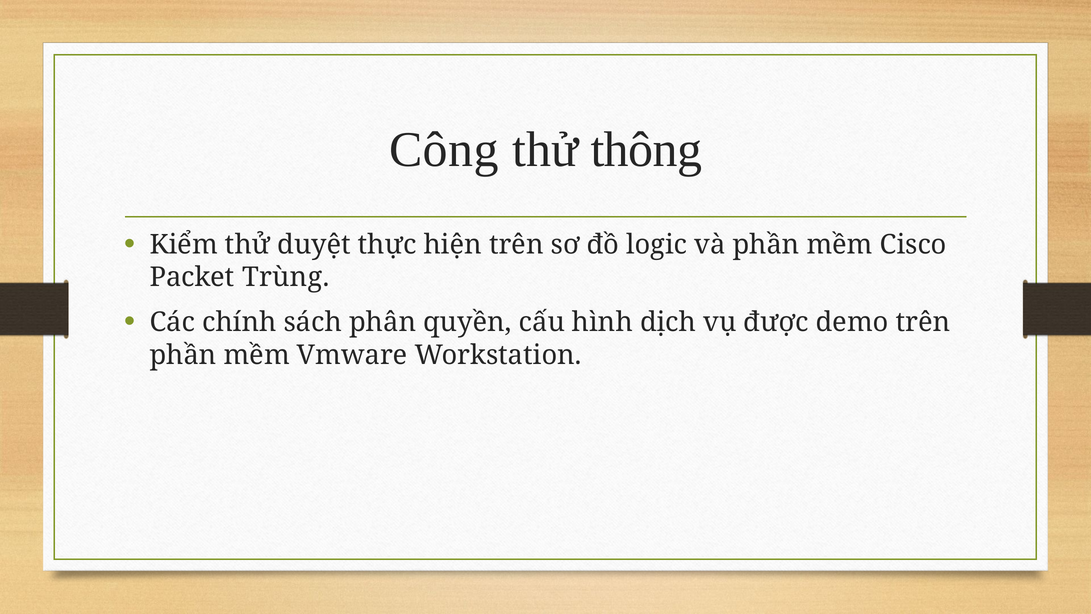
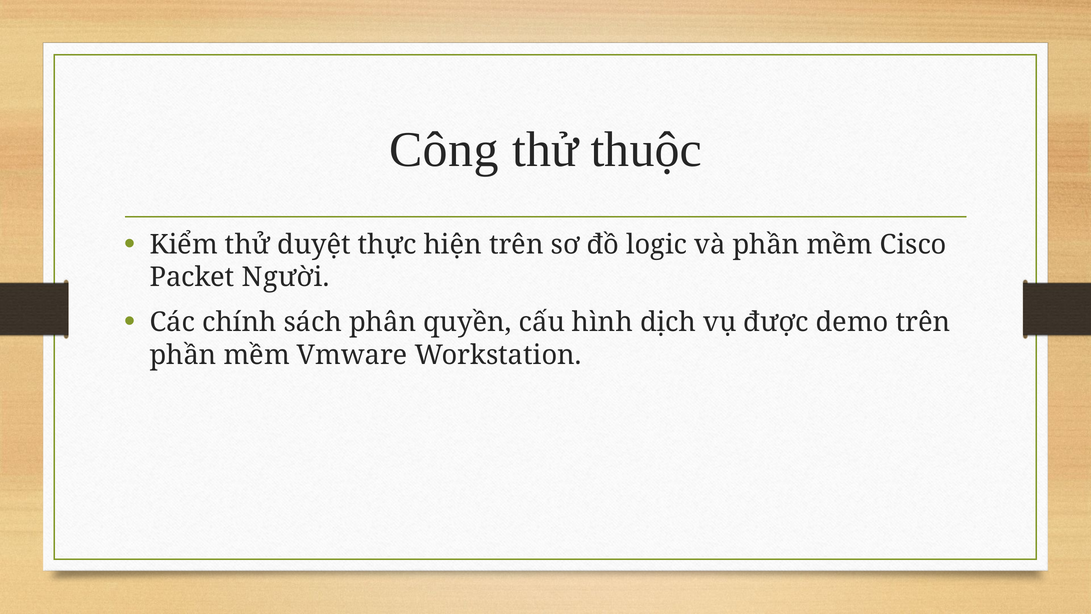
thông: thông -> thuộc (646, 150)
Trùng: Trùng -> Người (286, 277)
